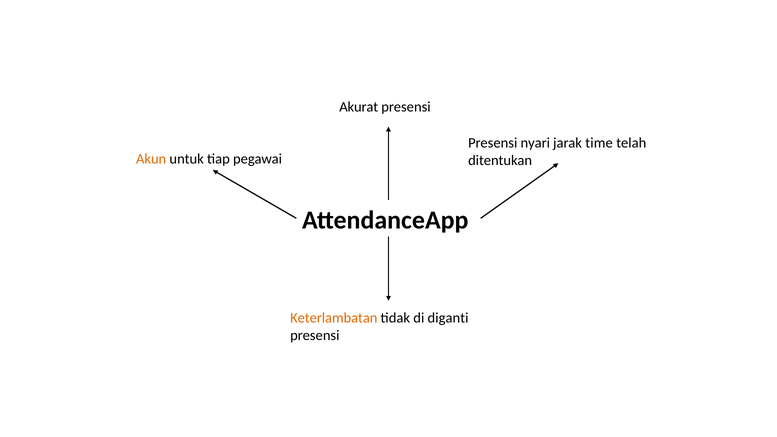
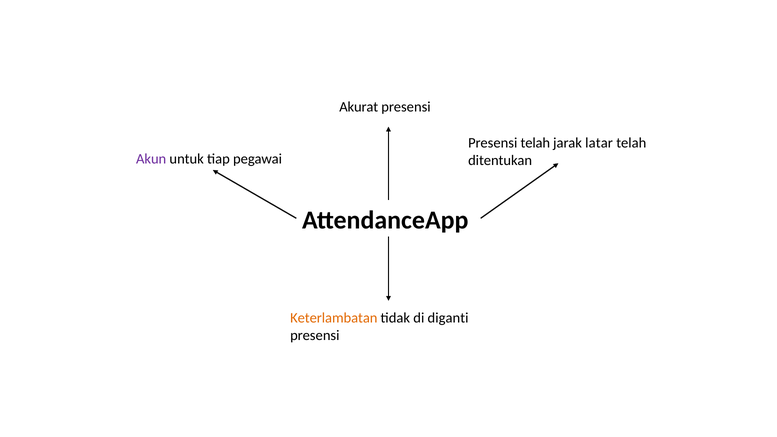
Presensi nyari: nyari -> telah (535, 143)
time: time -> latar (599, 143)
Akun colour: orange -> purple (151, 159)
